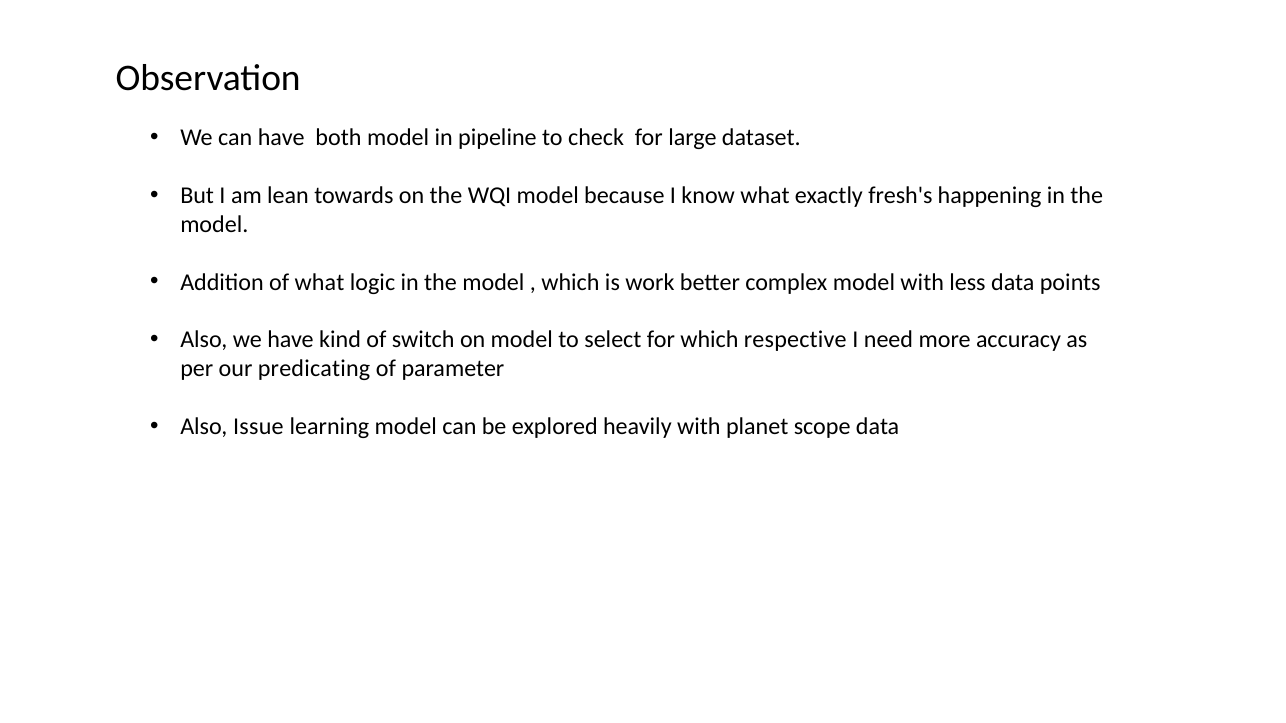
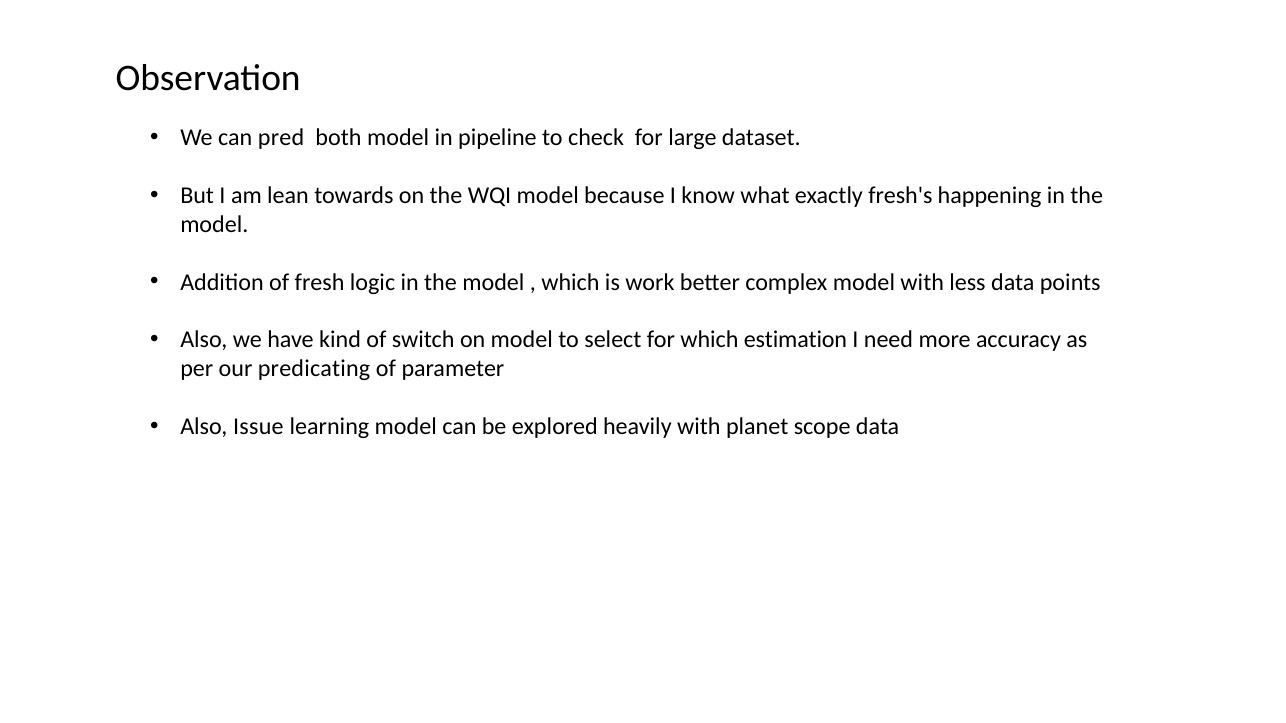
can have: have -> pred (281, 138)
of what: what -> fresh (320, 282)
respective: respective -> estimation (795, 340)
